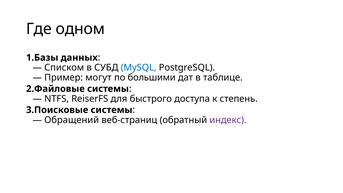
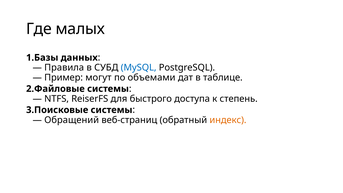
одном: одном -> малых (80, 29)
Списком: Списком -> Правила (64, 68)
большими: большими -> объемами (152, 78)
индекс colour: purple -> orange (228, 120)
